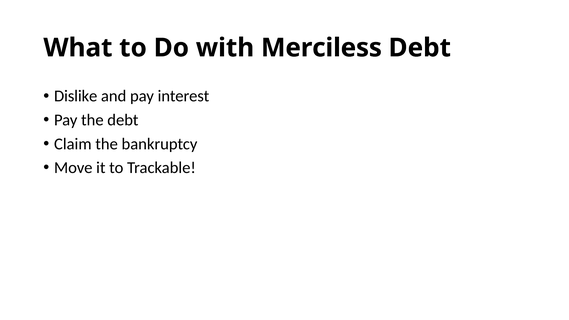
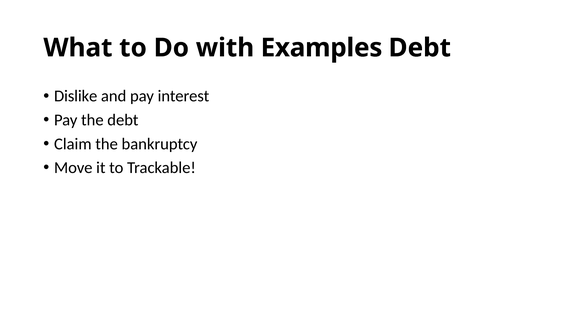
Merciless: Merciless -> Examples (321, 48)
